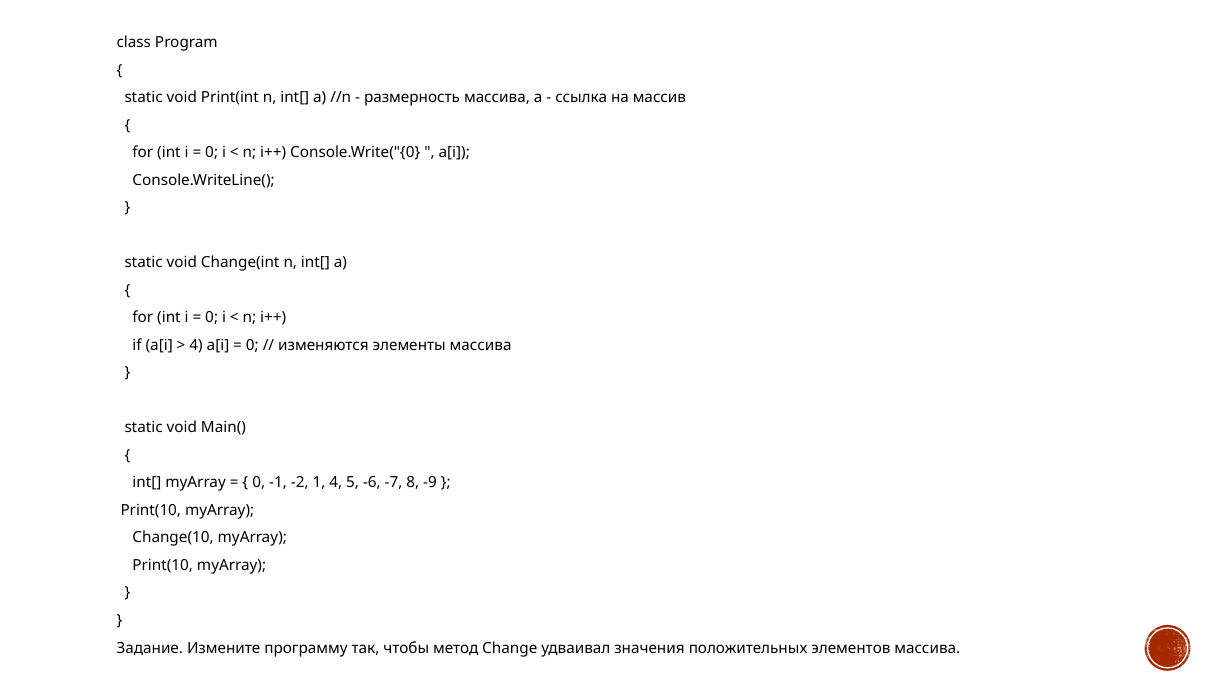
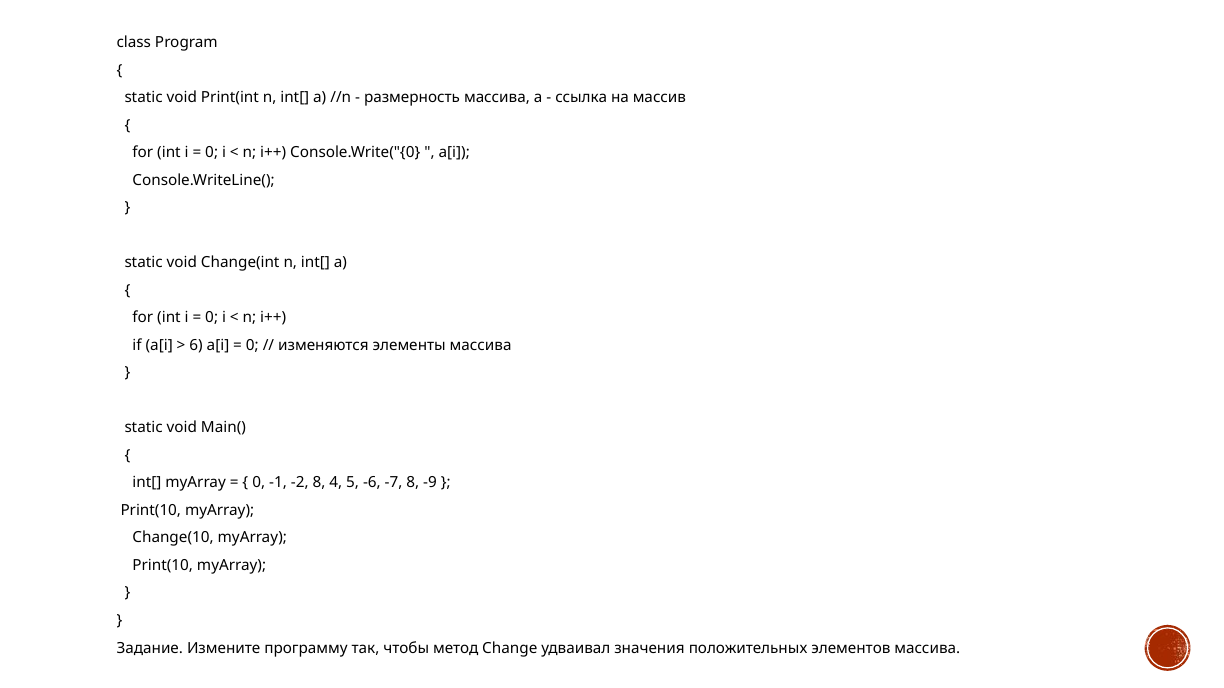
4: 4 -> 6 (196, 345)
-2 1: 1 -> 8 (319, 483)
